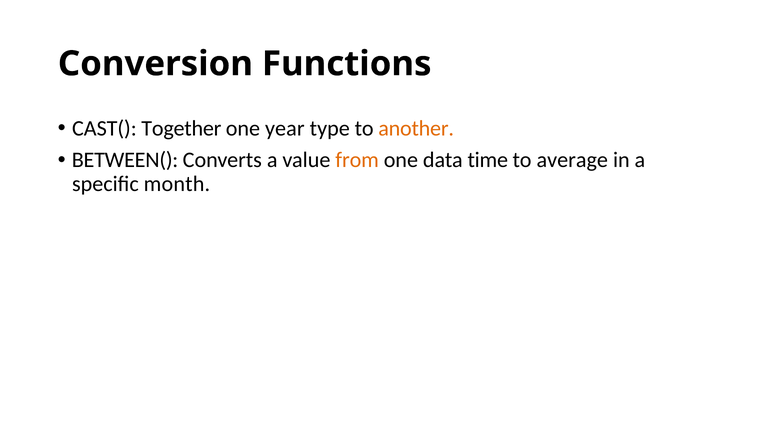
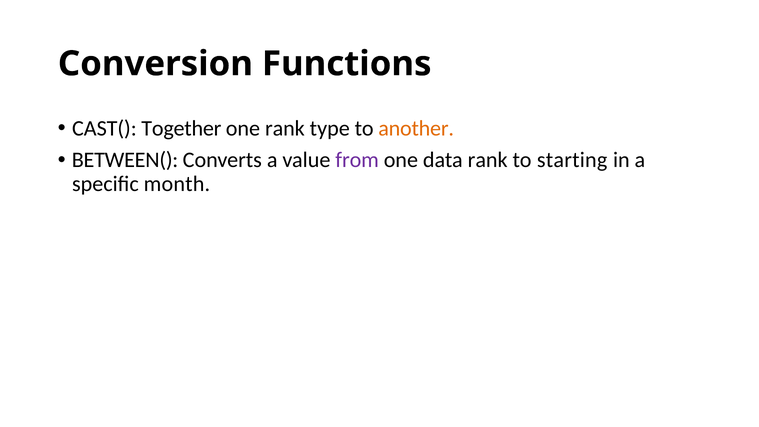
one year: year -> rank (285, 128)
from colour: orange -> purple (357, 160)
data time: time -> rank (488, 160)
average: average -> starting (572, 160)
